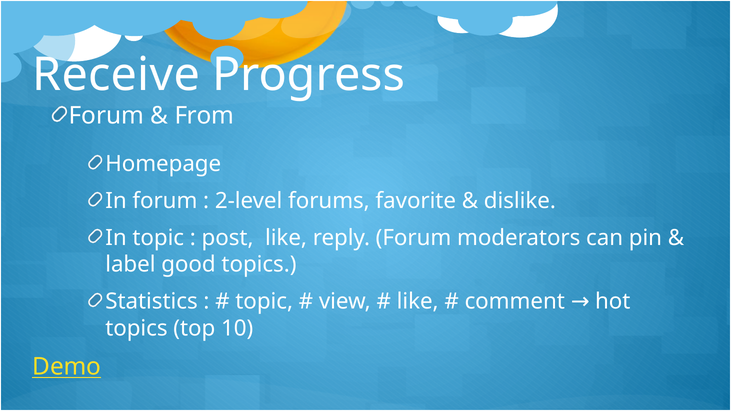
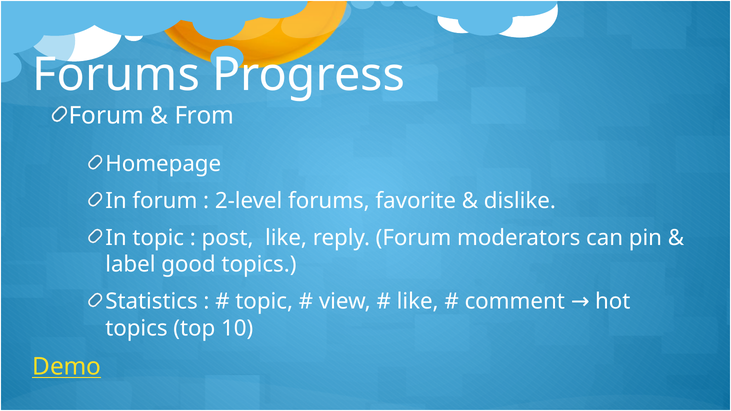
Receive: Receive -> Forums (116, 75)
